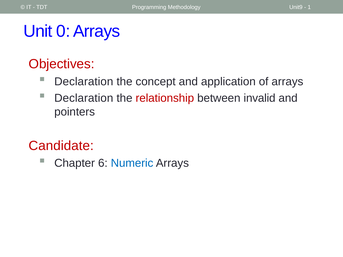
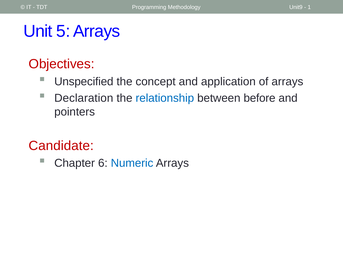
0: 0 -> 5 (63, 31)
Declaration: Declaration -> Unspecified (84, 82)
relationship colour: red -> blue (165, 98)
invalid: invalid -> before (260, 98)
